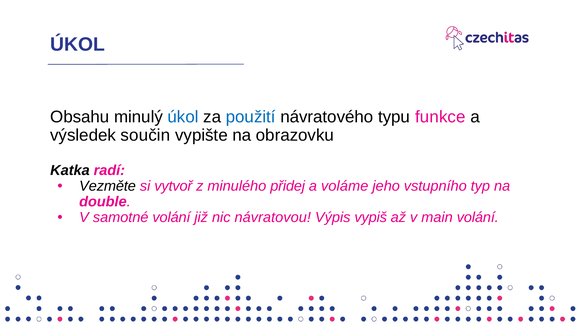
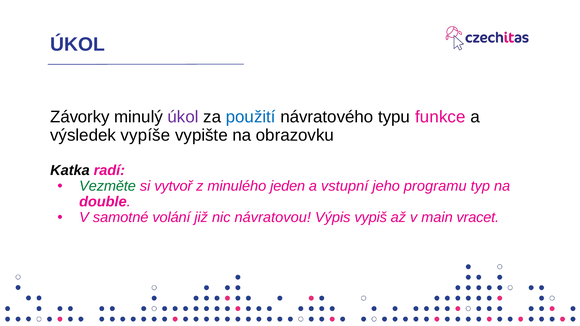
Obsahu: Obsahu -> Závorky (80, 117)
úkol colour: blue -> purple (183, 117)
součin: součin -> vypíše (145, 135)
Vezměte colour: black -> green (108, 186)
přidej: přidej -> jeden (288, 186)
voláme: voláme -> vstupní (345, 186)
vstupního: vstupního -> programu (435, 186)
main volání: volání -> vracet (478, 218)
